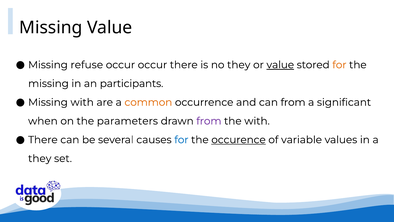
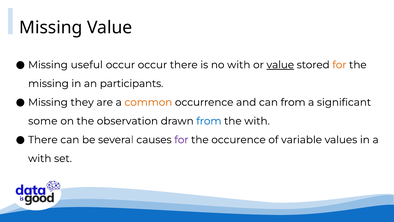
refuse: refuse -> useful (87, 65)
no they: they -> with (239, 65)
Missing with: with -> they (82, 102)
when: when -> some (43, 121)
parameters: parameters -> observation (127, 121)
from colour: purple -> blue (209, 121)
for colour: blue -> purple (181, 140)
occurence underline: present -> none (239, 140)
they: they -> with (40, 158)
